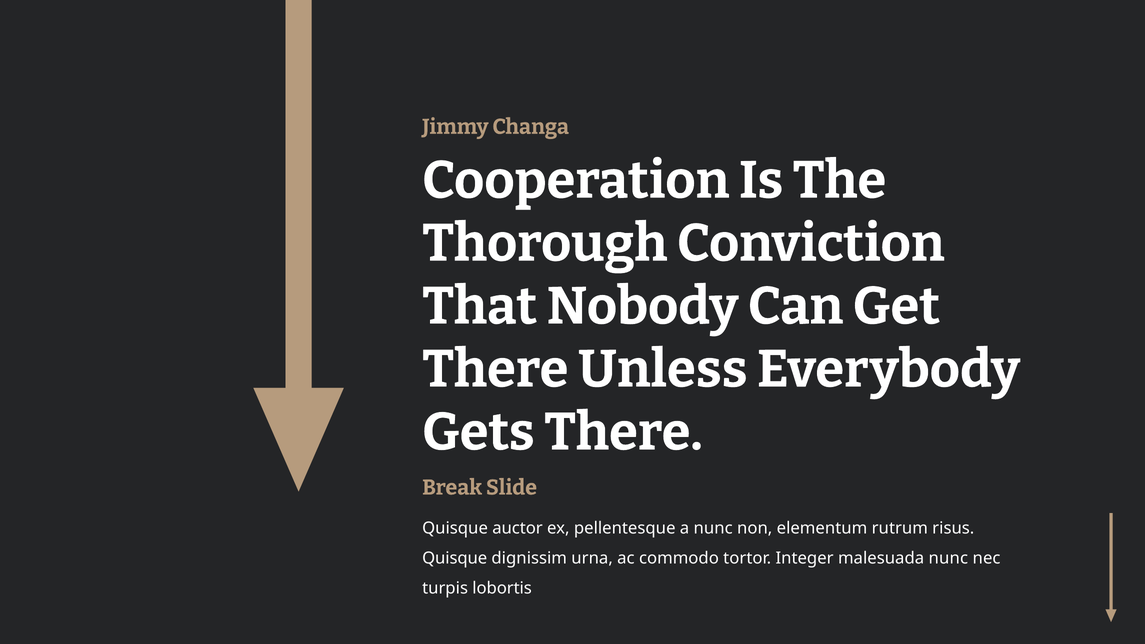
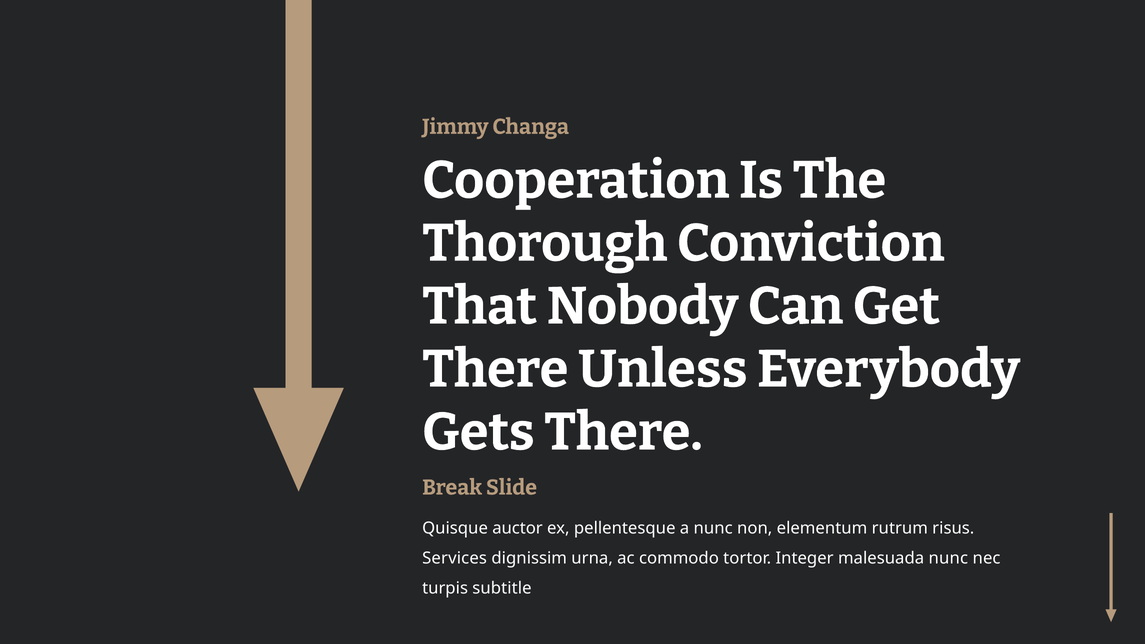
Quisque: Quisque -> Services (455, 558)
lobortis: lobortis -> subtitle (502, 588)
